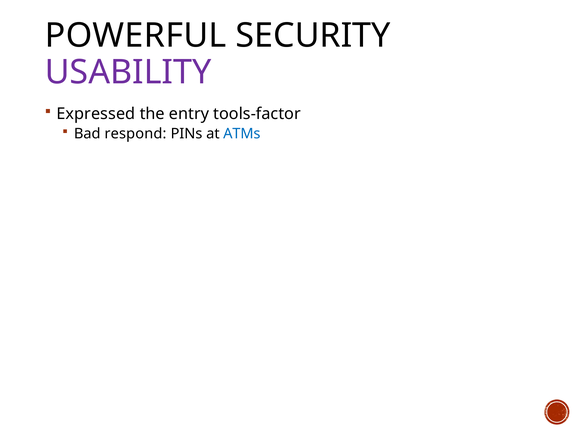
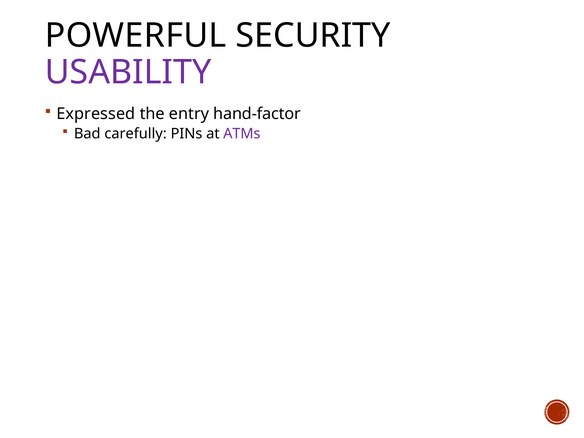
tools-factor: tools-factor -> hand-factor (257, 114)
respond: respond -> carefully (136, 134)
ATMs colour: blue -> purple (242, 134)
